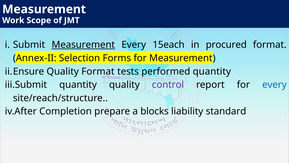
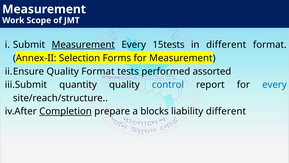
15each: 15each -> 15tests (169, 45)
in procured: procured -> different (226, 45)
performed quantity: quantity -> assorted (212, 71)
control colour: purple -> blue (168, 85)
Completion underline: none -> present (66, 111)
liability standard: standard -> different (226, 111)
